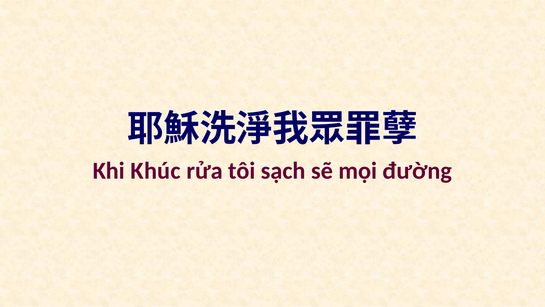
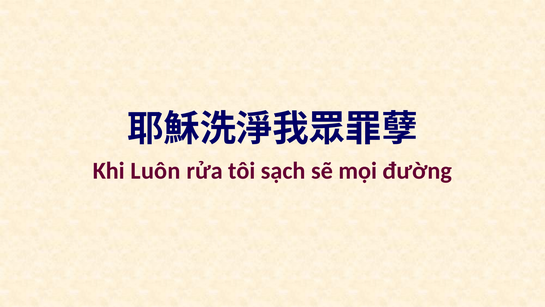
Khúc: Khúc -> Luôn (156, 171)
